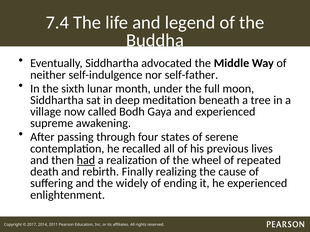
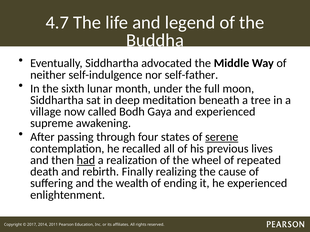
7.4: 7.4 -> 4.7 (57, 23)
serene underline: none -> present (222, 137)
widely: widely -> wealth (132, 184)
